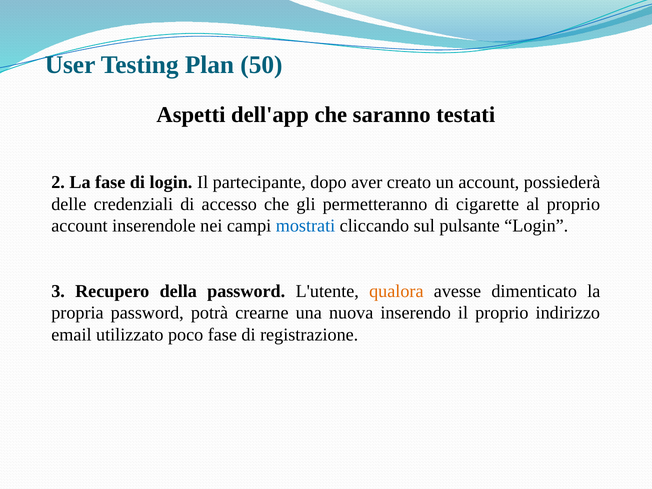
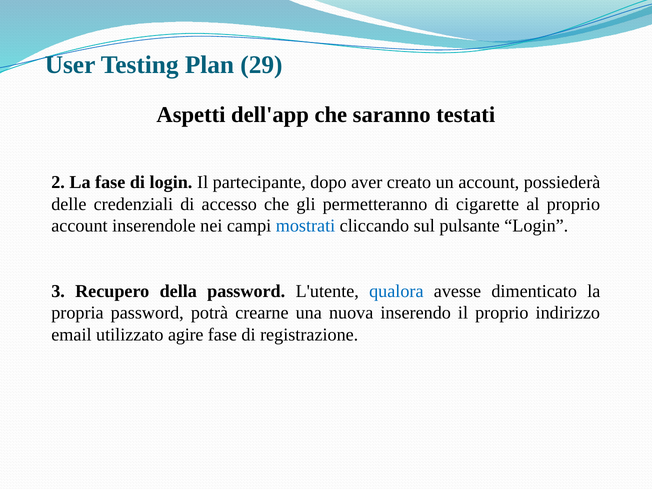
50: 50 -> 29 (261, 65)
qualora colour: orange -> blue (396, 291)
poco: poco -> agire (186, 335)
